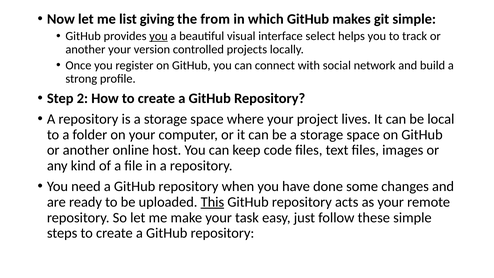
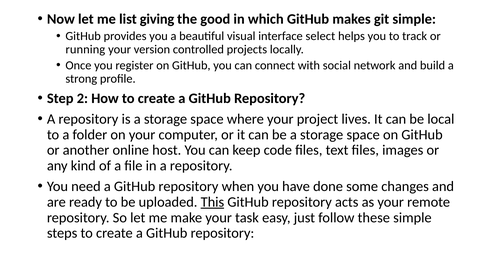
from: from -> good (215, 19)
you underline: present -> none (159, 36)
another: another -> running (85, 49)
